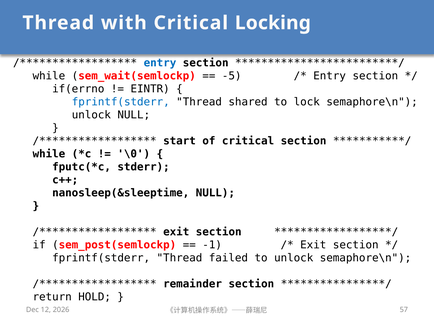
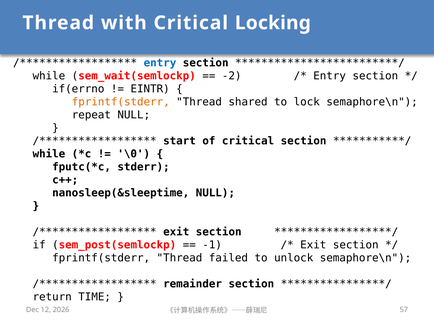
-5: -5 -> -2 (232, 76)
fprintf(stderr colour: blue -> orange (121, 102)
unlock: unlock -> repeat (91, 115)
HOLD: HOLD -> TIME (95, 297)
